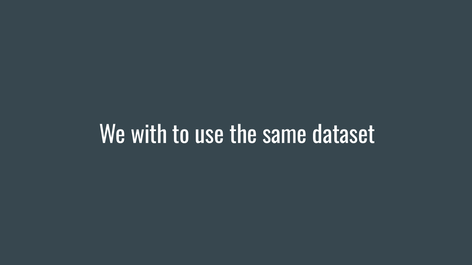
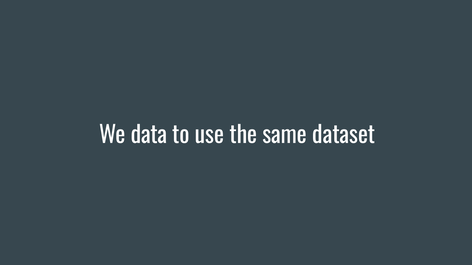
with: with -> data (149, 136)
